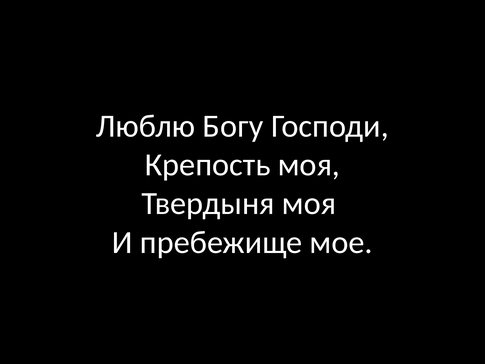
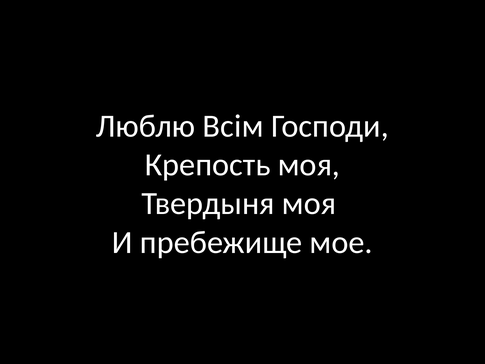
Богу: Богу -> Всім (233, 126)
